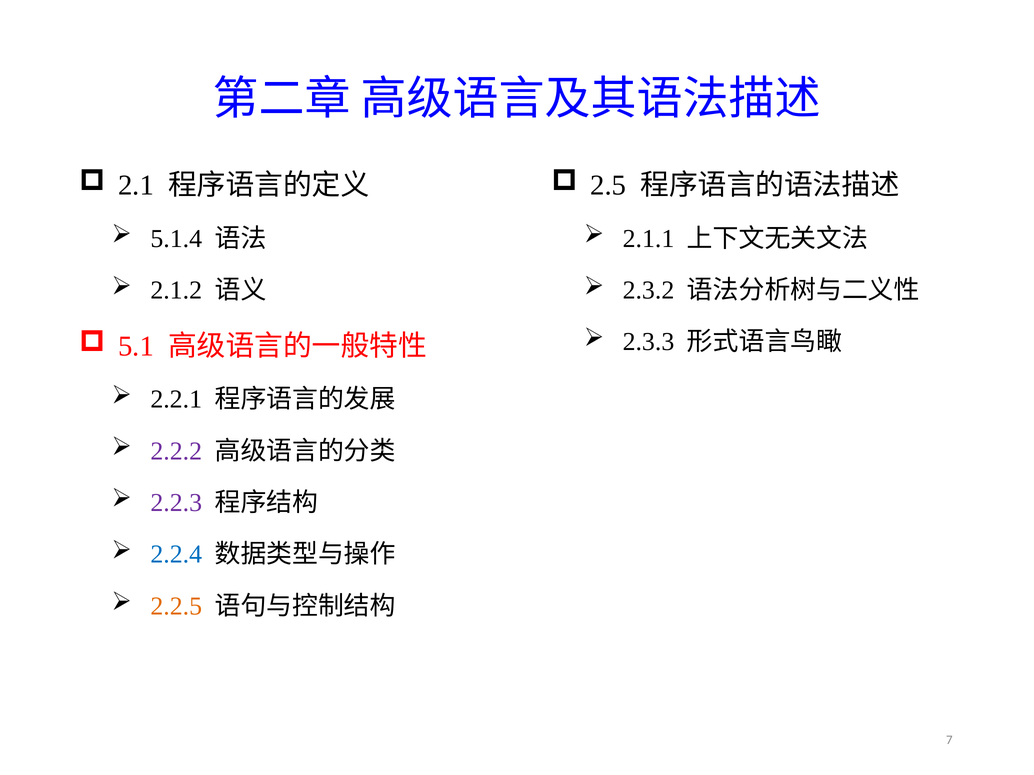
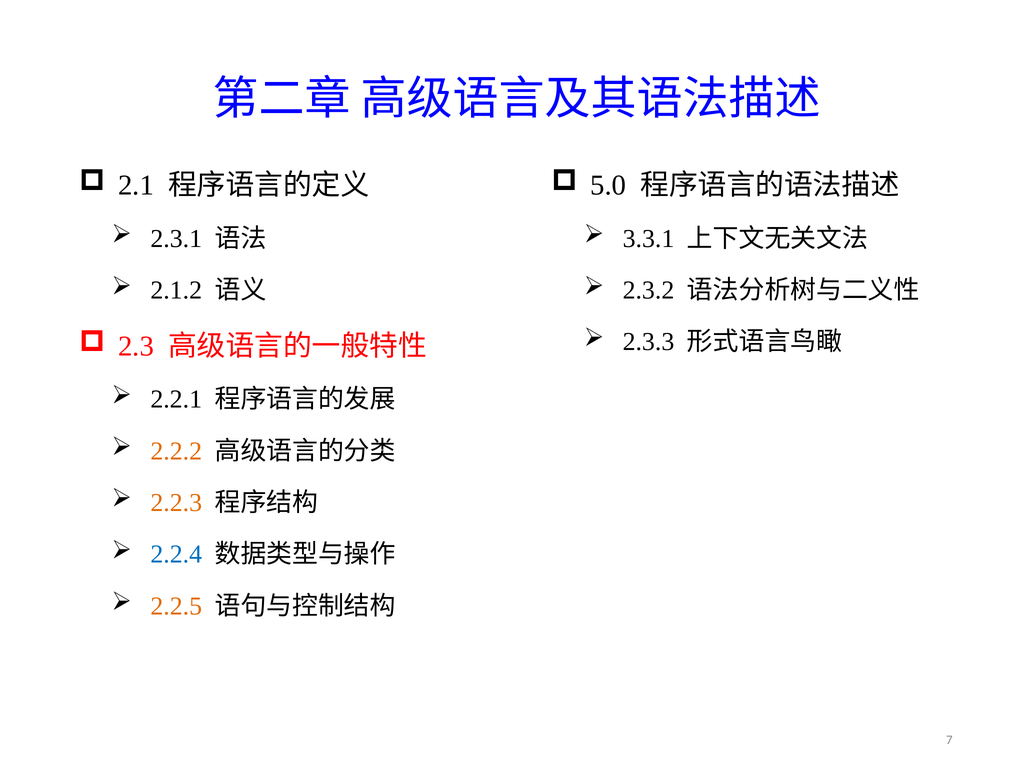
2.5: 2.5 -> 5.0 (608, 186)
2.1.1: 2.1.1 -> 3.3.1 (649, 239)
5.1.4: 5.1.4 -> 2.3.1 (176, 239)
5.1: 5.1 -> 2.3 (136, 346)
2.2.2 colour: purple -> orange (176, 451)
2.2.3 colour: purple -> orange (176, 503)
